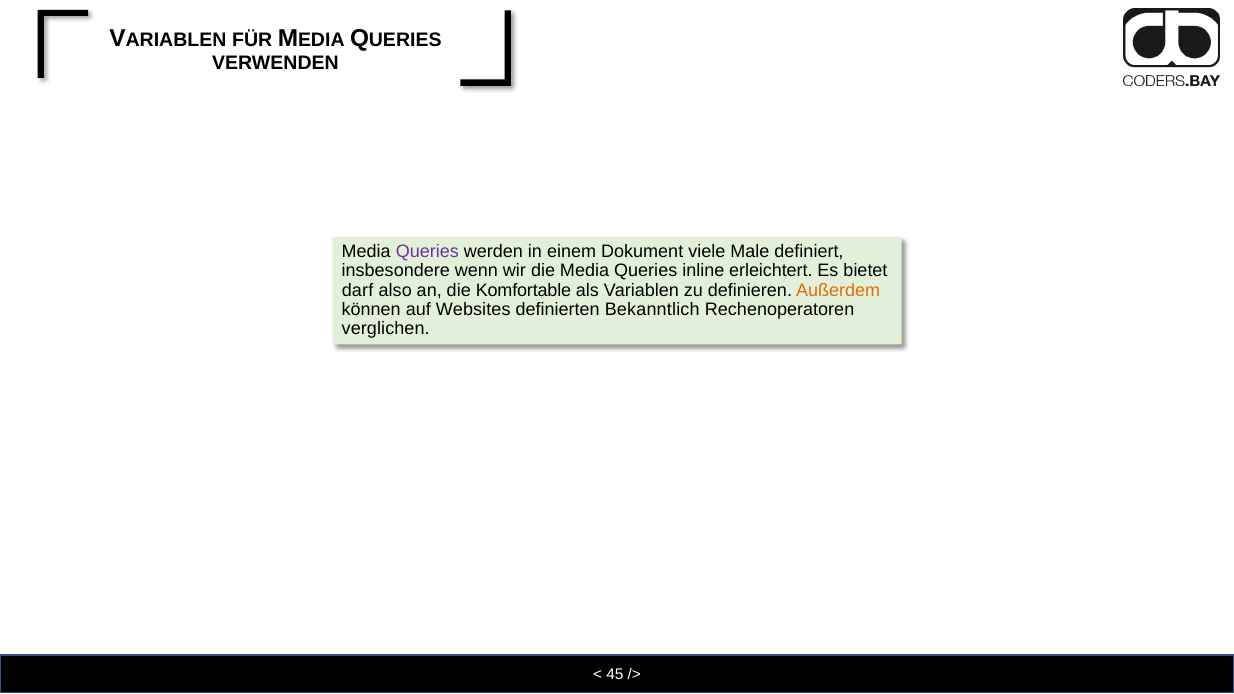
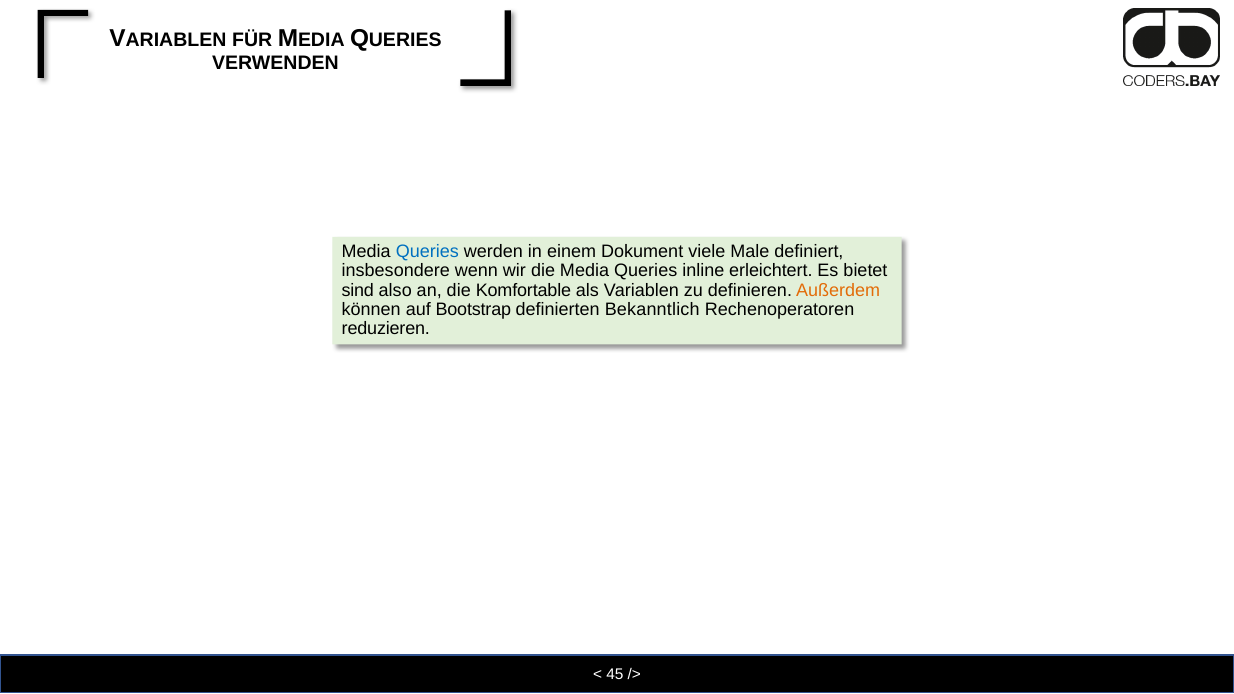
Queries colour: purple -> blue (427, 251)
darf: darf -> sind (358, 290)
Websites: Websites -> Bootstrap (473, 310)
verglichen: verglichen -> reduzieren (386, 329)
